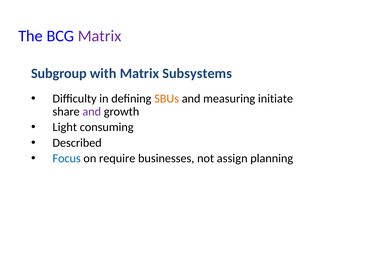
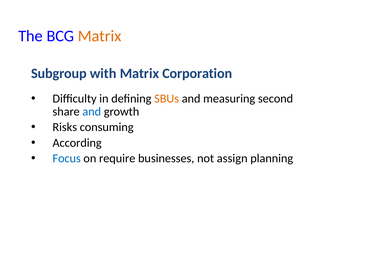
Matrix colour: purple -> orange (100, 36)
Subsystems: Subsystems -> Corporation (197, 73)
initiate: initiate -> second (276, 99)
and colour: purple -> blue (92, 112)
Light: Light -> Risks (65, 127)
Described: Described -> According (77, 143)
